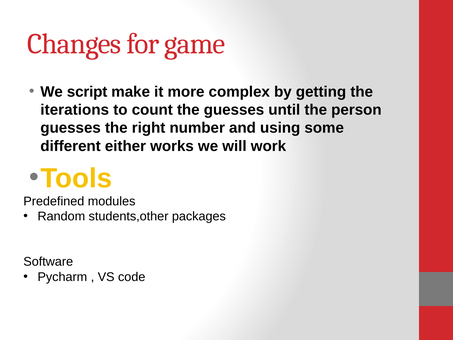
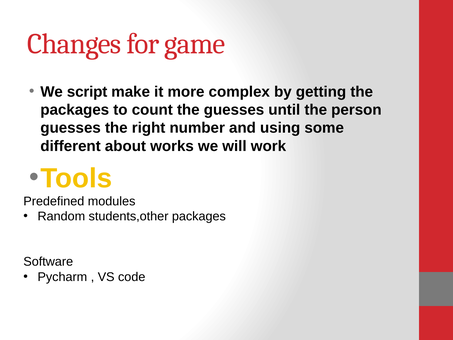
iterations: iterations -> packages (75, 110)
either: either -> about (125, 146)
